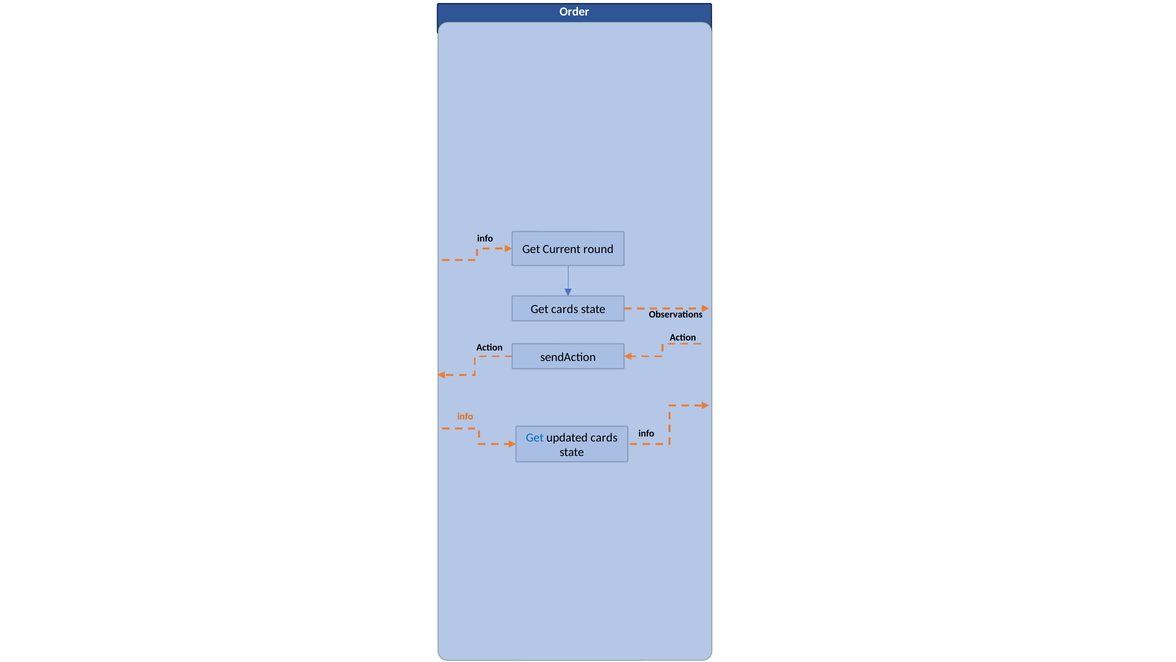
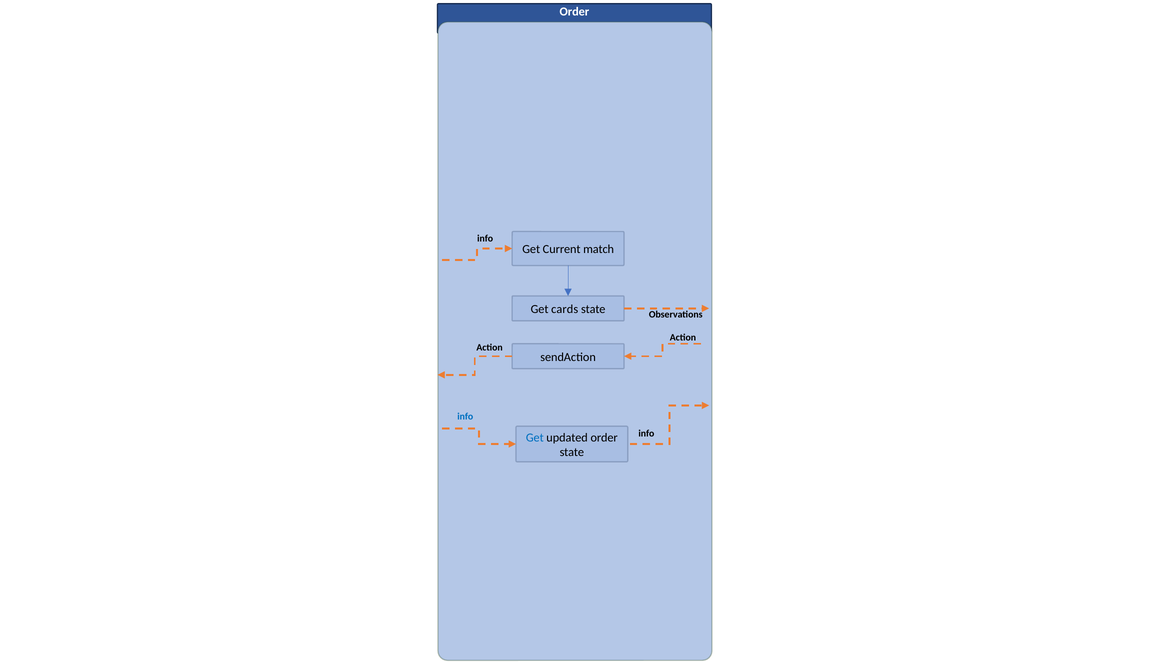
round: round -> match (599, 249)
info colour: orange -> blue (465, 416)
updated cards: cards -> order (604, 437)
